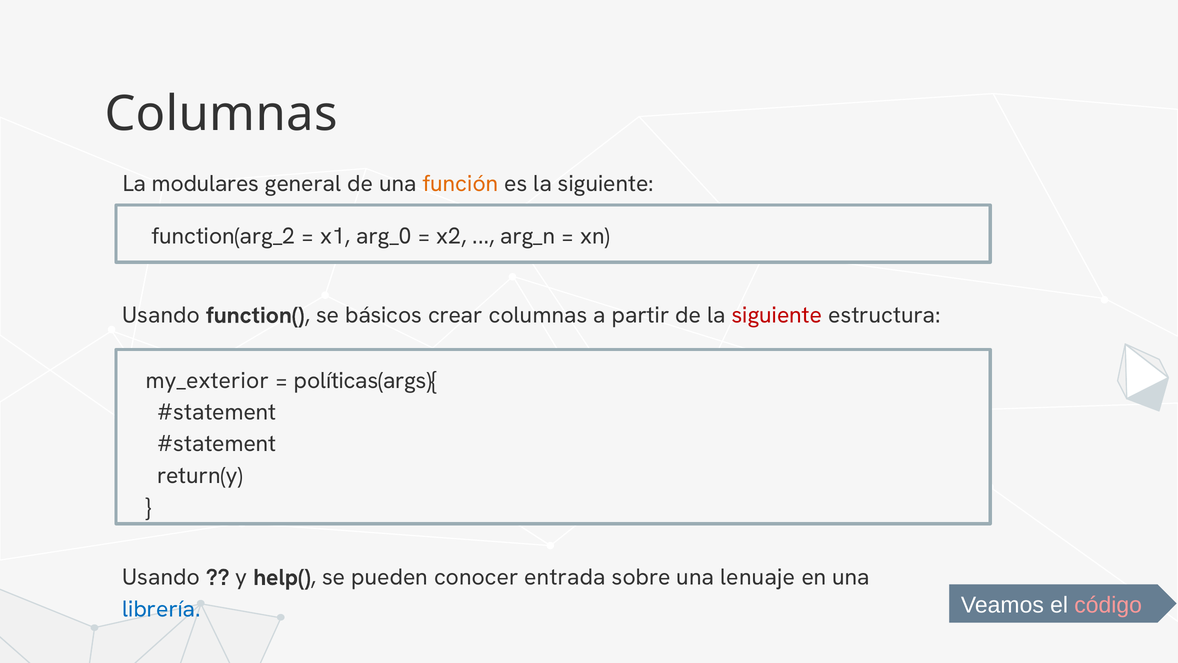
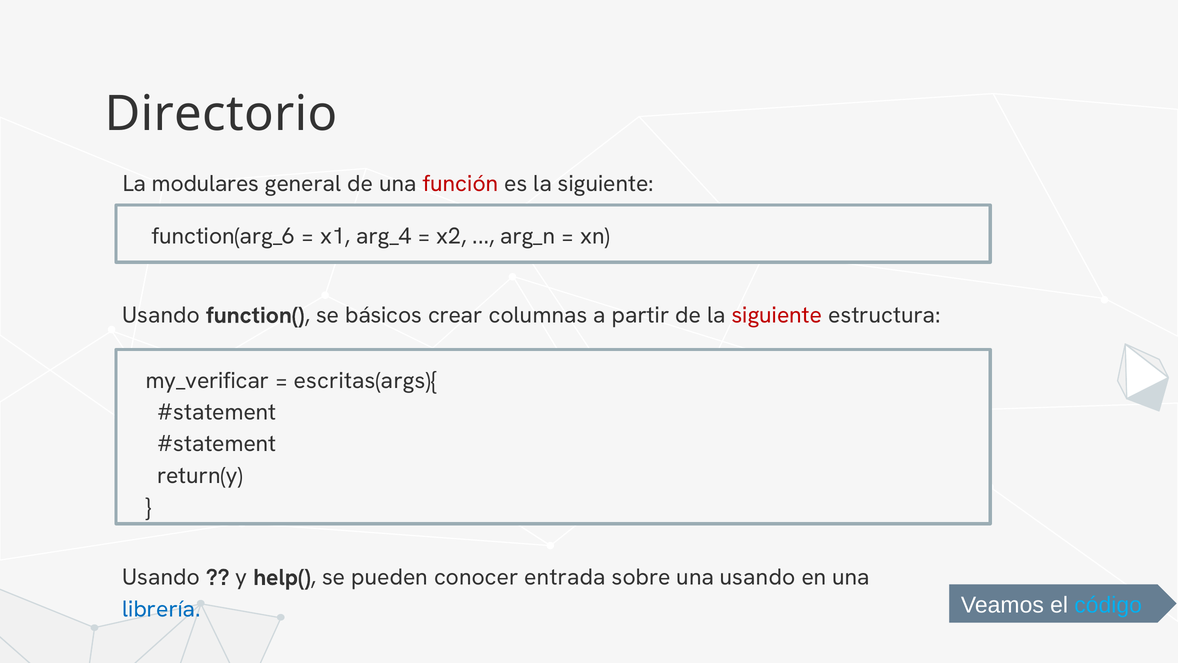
Columnas: Columnas -> Directorio (221, 114)
función colour: orange -> red (461, 184)
function(arg_2: function(arg_2 -> function(arg_6 (223, 236)
arg_0: arg_0 -> arg_4 (384, 236)
my_exterior: my_exterior -> my_verificar (207, 380)
políticas(args){: políticas(args){ -> escritas(args){ (365, 380)
una lenuaje: lenuaje -> usando (758, 577)
código colour: pink -> light blue (1108, 605)
